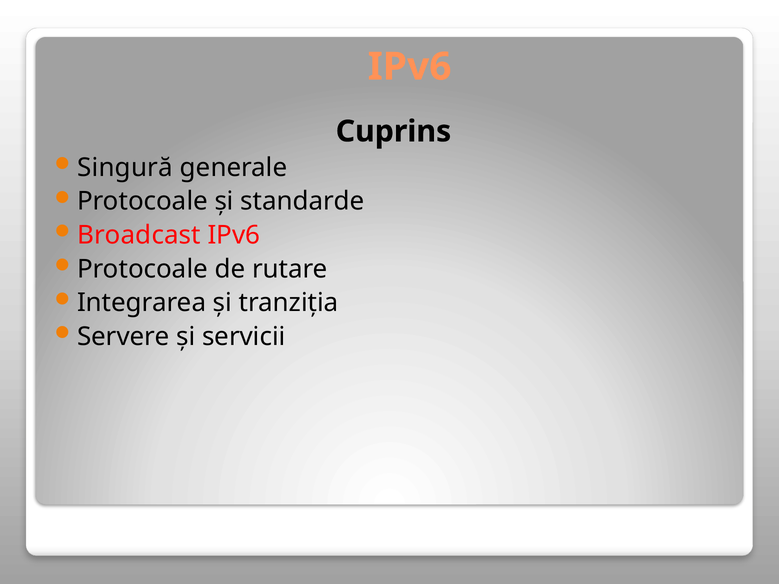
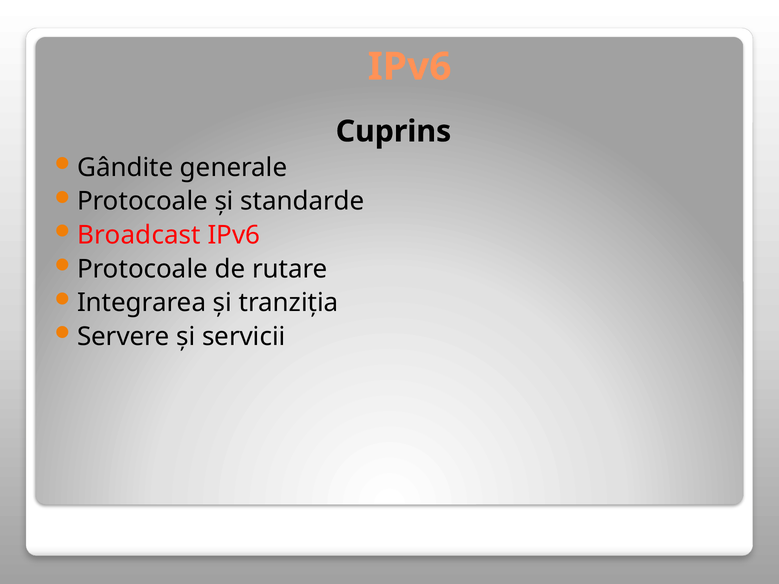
Singură: Singură -> Gândite (125, 168)
